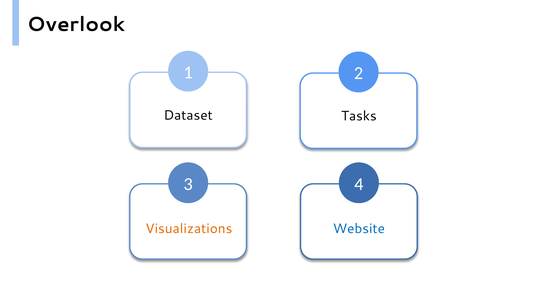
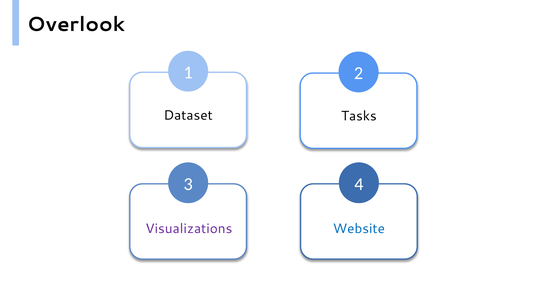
Visualizations colour: orange -> purple (189, 229)
